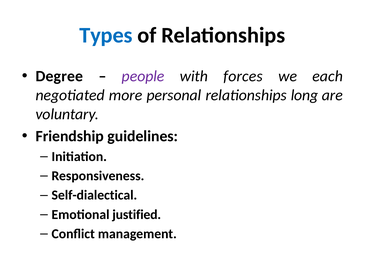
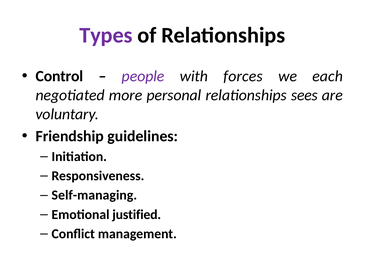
Types colour: blue -> purple (106, 35)
Degree: Degree -> Control (59, 76)
long: long -> sees (304, 95)
Self-dialectical: Self-dialectical -> Self-managing (94, 195)
